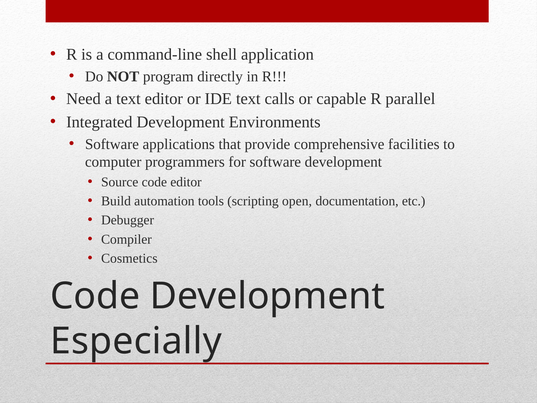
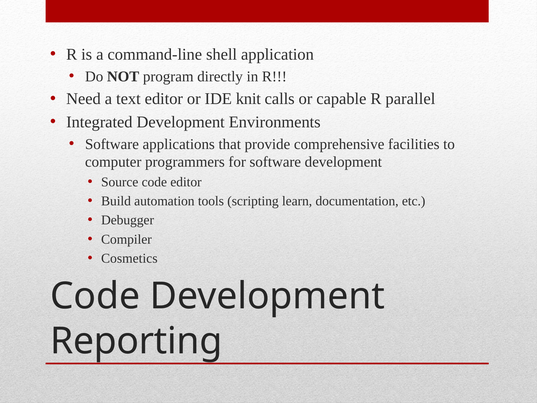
IDE text: text -> knit (248, 99)
open: open -> learn (297, 201)
Especially: Especially -> Reporting (136, 341)
